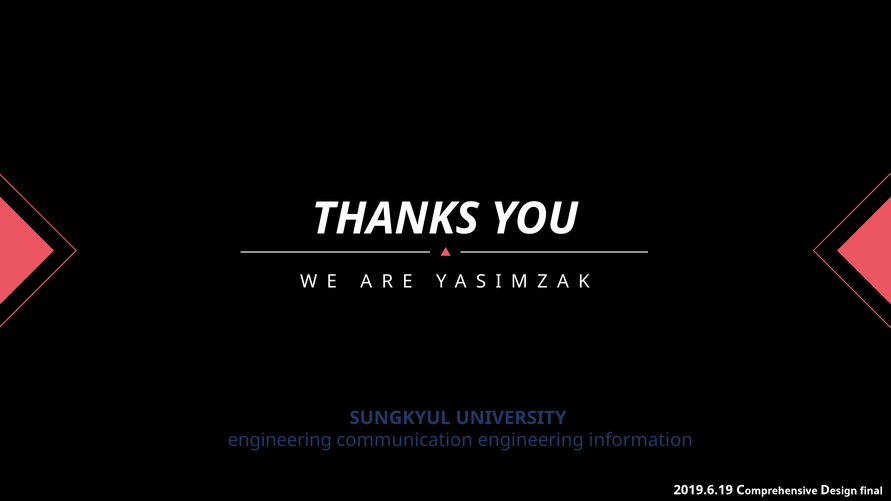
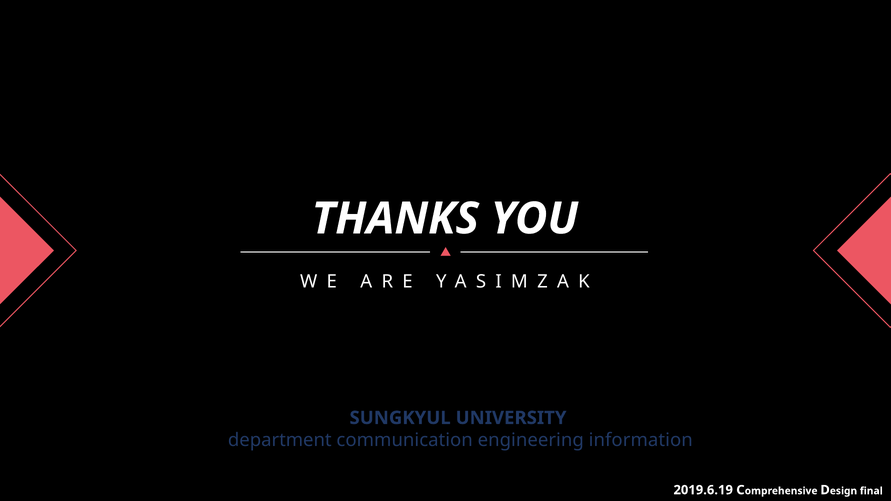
engineering: engineering -> department (280, 440)
